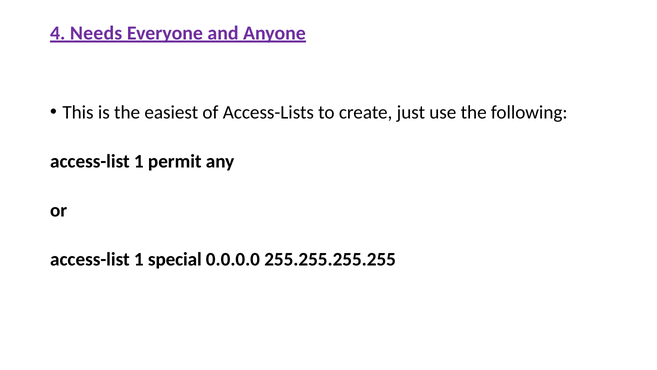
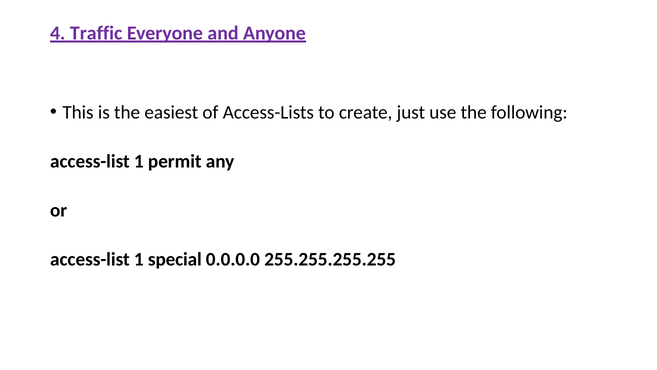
Needs: Needs -> Traffic (96, 33)
